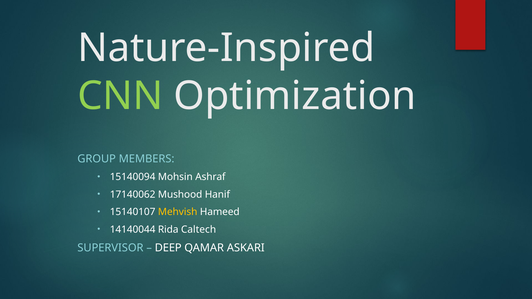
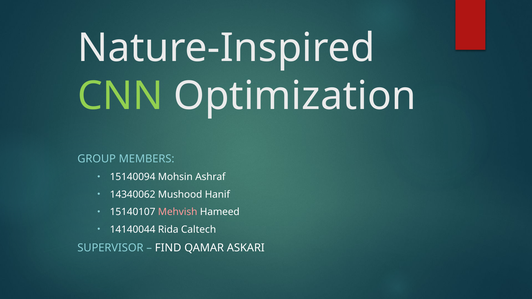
17140062: 17140062 -> 14340062 (133, 195)
Mehvish colour: yellow -> pink (178, 212)
DEEP: DEEP -> FIND (168, 248)
